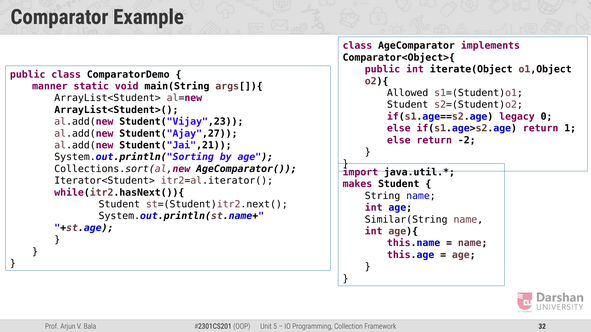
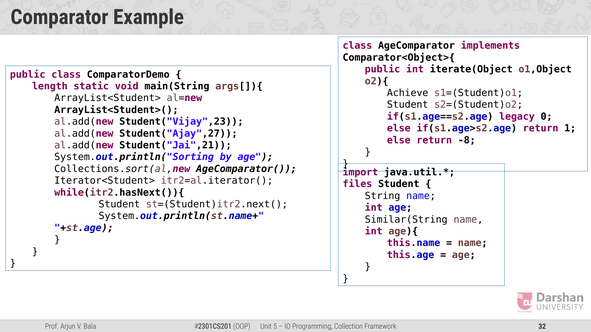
manner: manner -> length (50, 86)
Allowed: Allowed -> Achieve (408, 93)
-2: -2 -> -8 (467, 140)
makes: makes -> files (357, 184)
